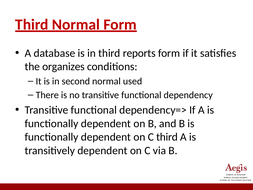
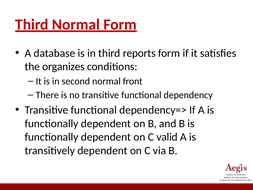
used: used -> front (133, 81)
C third: third -> valid (167, 137)
